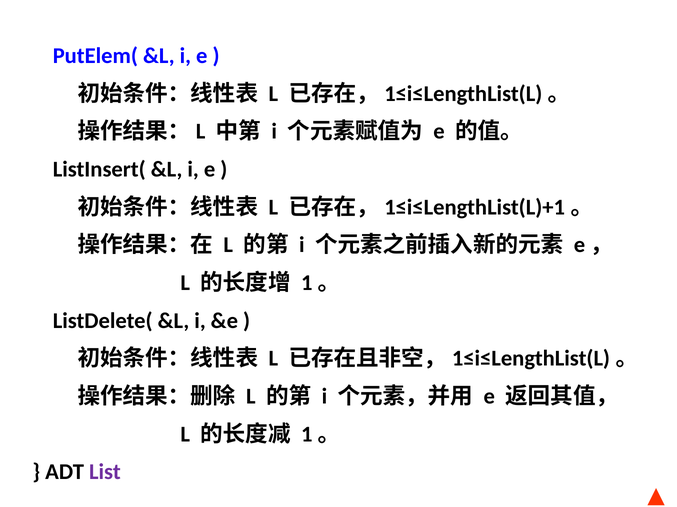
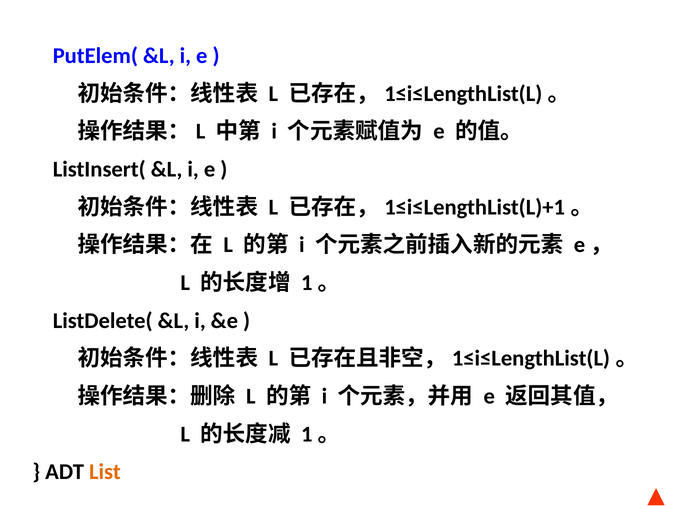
List colour: purple -> orange (105, 473)
